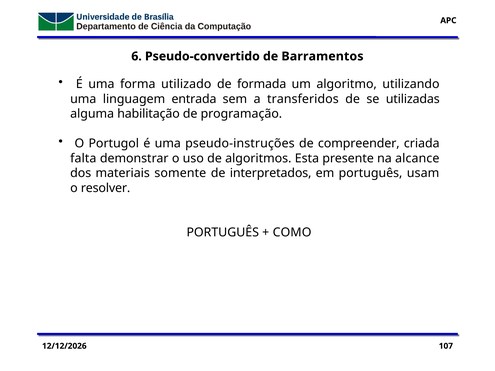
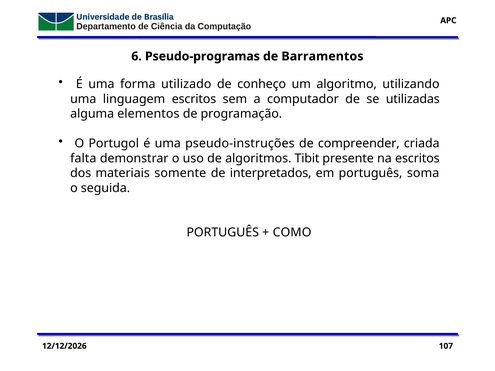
Pseudo-convertido: Pseudo-convertido -> Pseudo-programas (202, 56)
formada: formada -> conheço (262, 84)
linguagem entrada: entrada -> escritos (194, 99)
transferidos: transferidos -> computador (303, 99)
habilitação: habilitação -> elementos (148, 114)
Esta: Esta -> Tibit (307, 158)
na alcance: alcance -> escritos (417, 158)
usam: usam -> soma (423, 173)
resolver: resolver -> seguida (105, 188)
